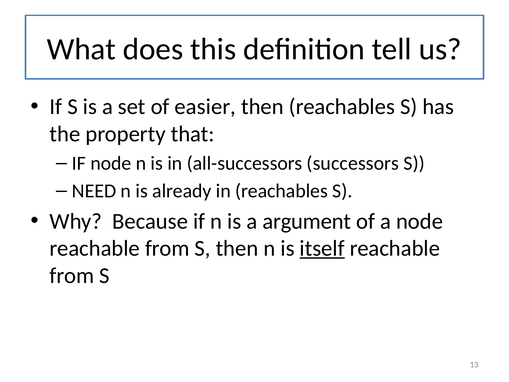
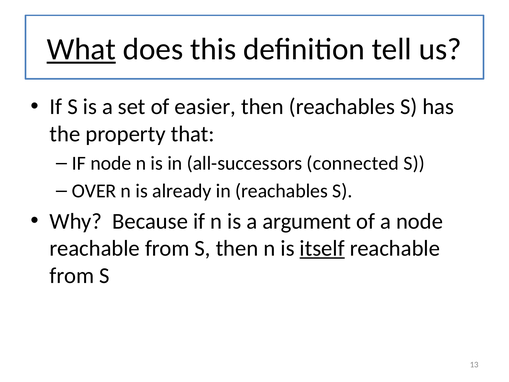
What underline: none -> present (81, 49)
successors: successors -> connected (353, 163)
NEED: NEED -> OVER (94, 191)
